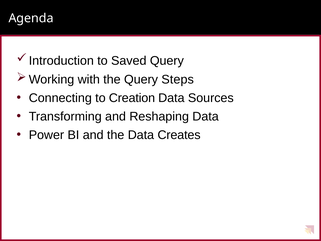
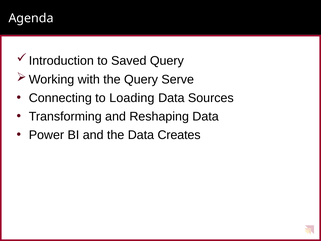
Steps: Steps -> Serve (178, 79)
Creation: Creation -> Loading (132, 98)
